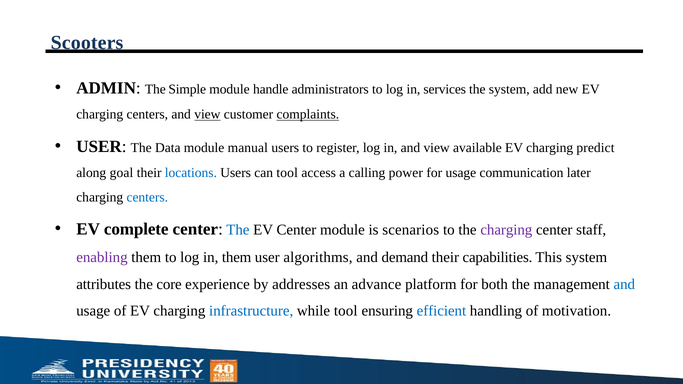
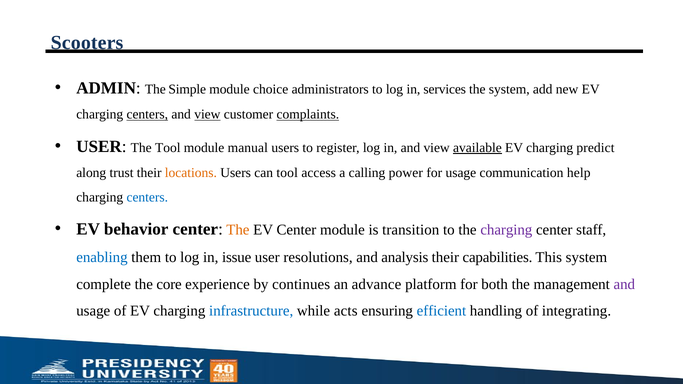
handle: handle -> choice (271, 89)
centers underline: none -> present (147, 114)
The Data: Data -> Tool (168, 148)
available underline: none -> present (477, 148)
goal: goal -> trust (122, 173)
locations colour: blue -> orange (191, 173)
later: later -> help (579, 173)
complete: complete -> behavior (136, 229)
The colour: blue -> orange (238, 230)
scenarios: scenarios -> transition (411, 230)
enabling colour: purple -> blue (102, 257)
in them: them -> issue (237, 257)
algorithms: algorithms -> resolutions (318, 257)
demand: demand -> analysis (405, 257)
attributes: attributes -> complete (104, 284)
addresses: addresses -> continues (301, 284)
and colour: blue -> purple (624, 284)
while tool: tool -> acts (346, 311)
motivation: motivation -> integrating (577, 311)
